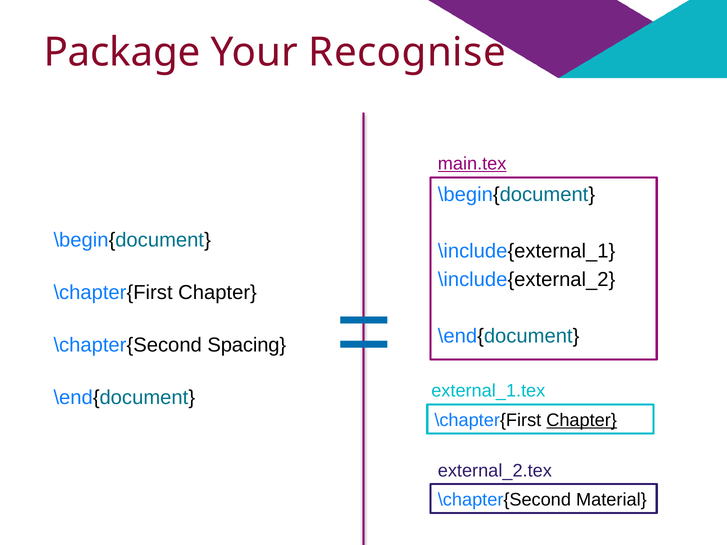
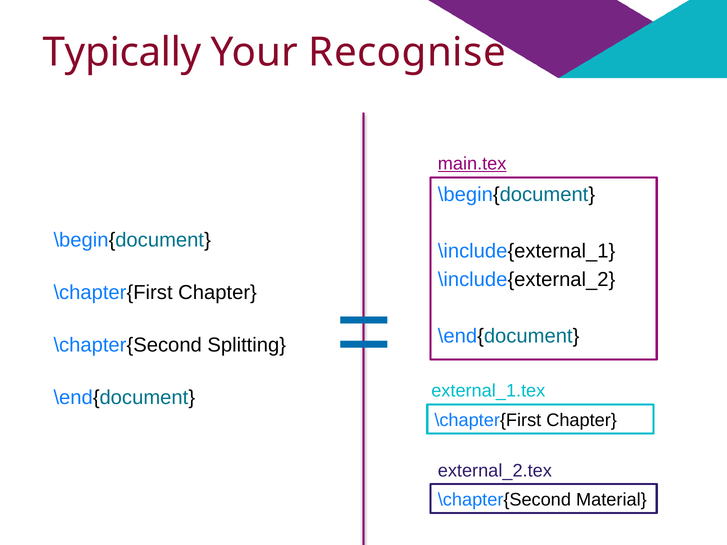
Package: Package -> Typically (122, 52)
Spacing: Spacing -> Splitting (247, 345)
Chapter underline: present -> none (582, 421)
